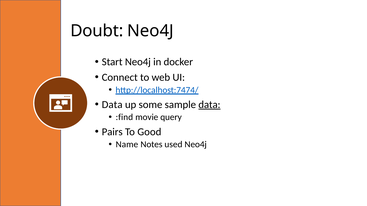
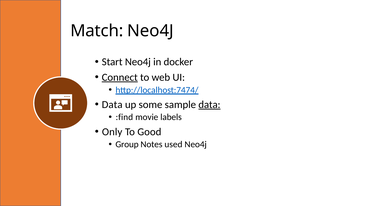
Doubt: Doubt -> Match (97, 31)
Connect underline: none -> present (120, 77)
query: query -> labels (171, 117)
Pairs: Pairs -> Only (112, 132)
Name: Name -> Group (127, 145)
